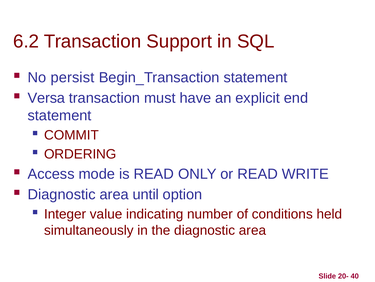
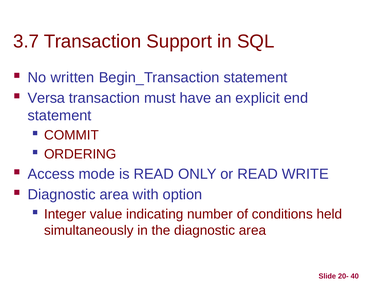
6.2: 6.2 -> 3.7 (26, 41)
persist: persist -> written (72, 77)
until: until -> with (146, 194)
